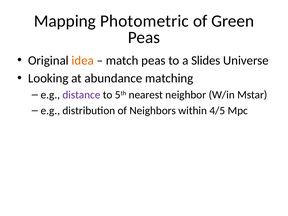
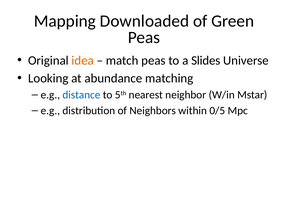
Photometric: Photometric -> Downloaded (144, 21)
distance colour: purple -> blue (81, 95)
4/5: 4/5 -> 0/5 (217, 111)
